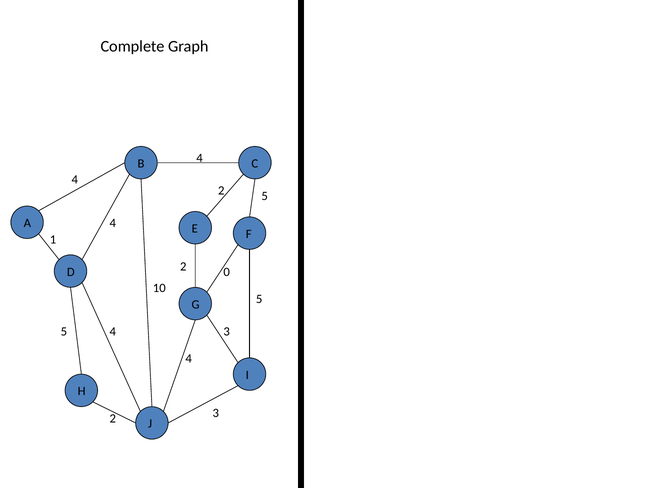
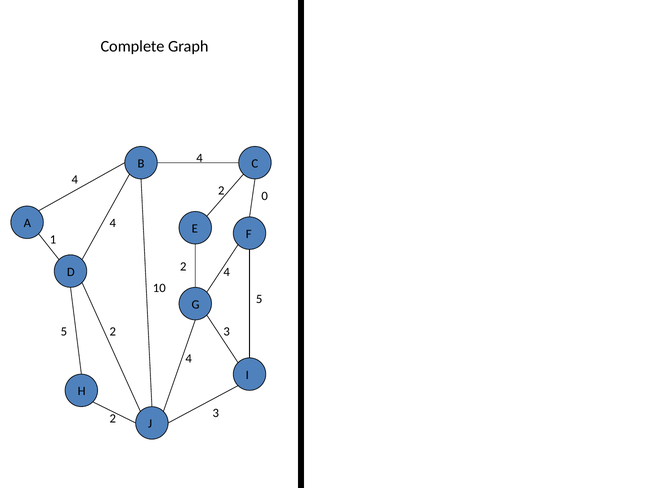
5: 5 -> 0 (265, 196)
0: 0 -> 4 (227, 272)
5 4: 4 -> 2 (113, 332)
